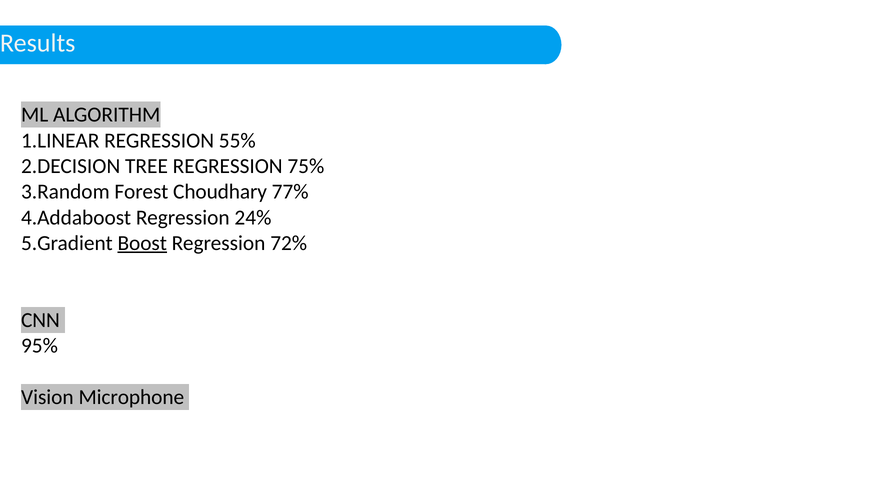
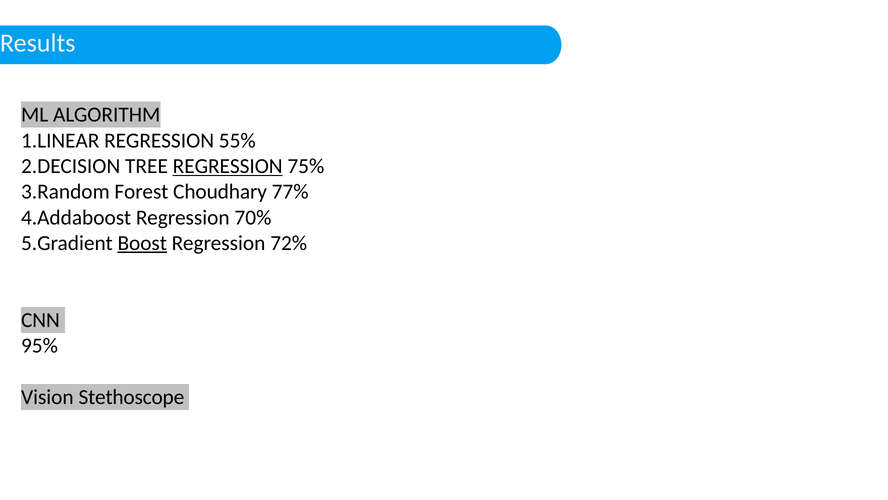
REGRESSION underline: none -> present (228, 166)
24%: 24% -> 70% (253, 217)
Microphone: Microphone -> Stethoscope (131, 397)
